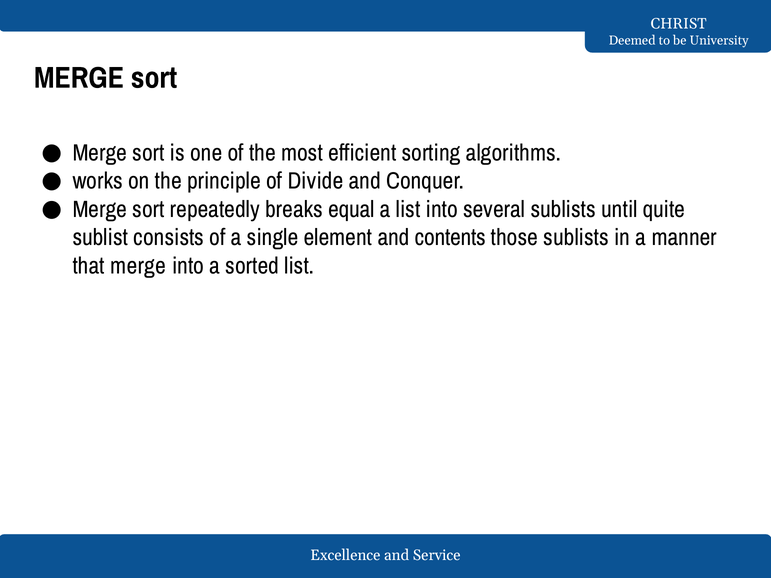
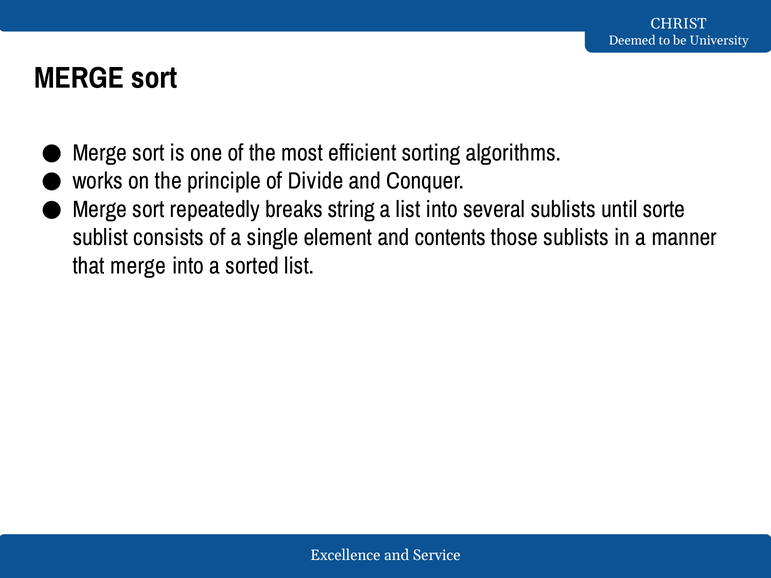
equal: equal -> string (351, 210)
quite: quite -> sorte (664, 210)
